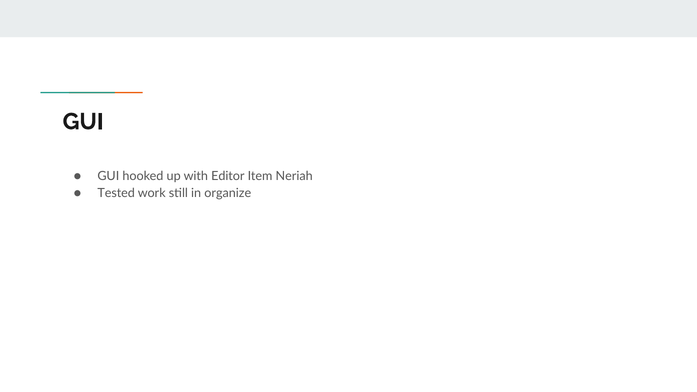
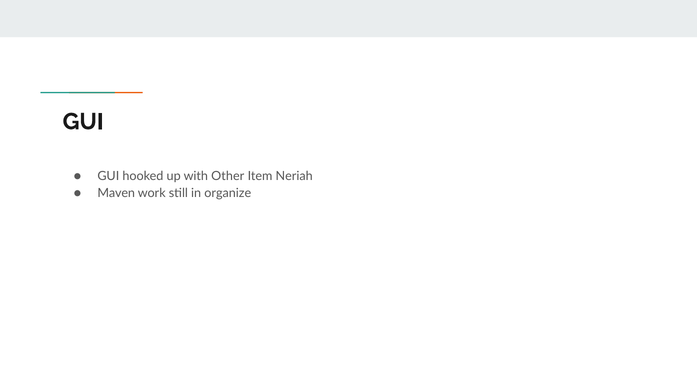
Editor: Editor -> Other (228, 176)
Tested: Tested -> Maven (116, 193)
